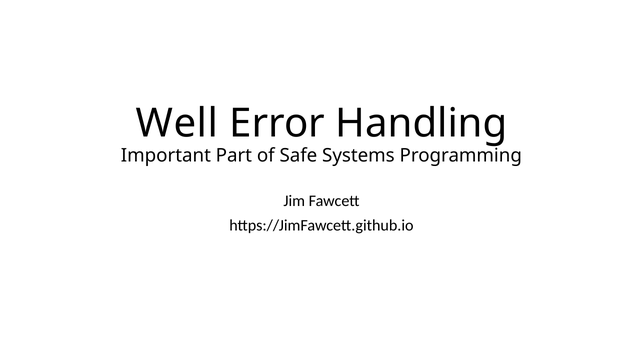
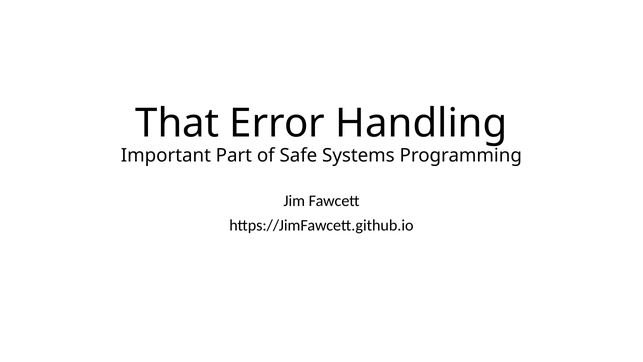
Well: Well -> That (177, 123)
